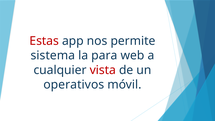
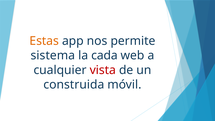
Estas colour: red -> orange (44, 41)
para: para -> cada (104, 55)
operativos: operativos -> construida (74, 84)
